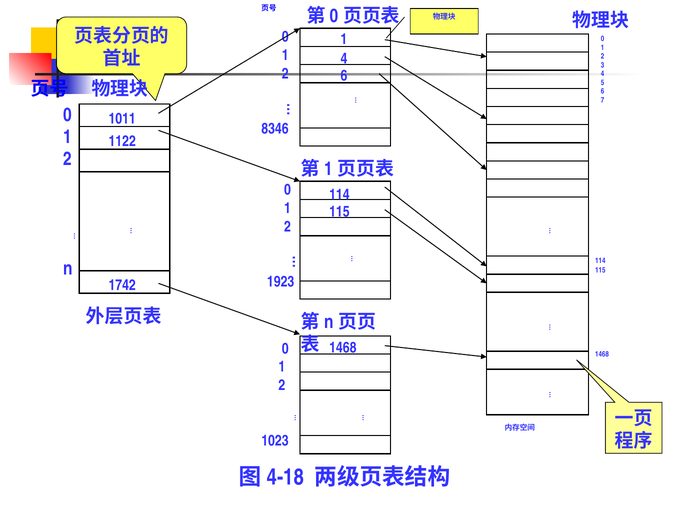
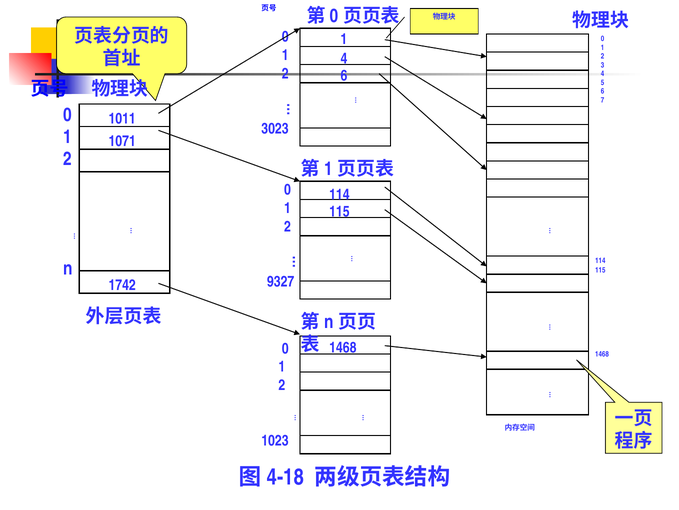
8346: 8346 -> 3023 (275, 129)
1122: 1122 -> 1071 (122, 141)
1923: 1923 -> 9327 (281, 282)
